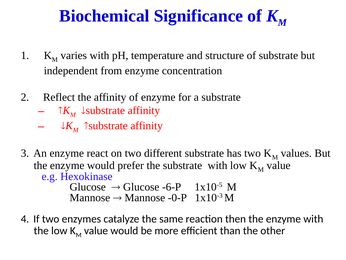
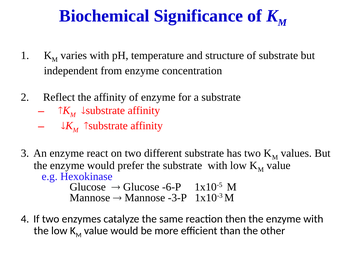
-0-P: -0-P -> -3-P (177, 197)
